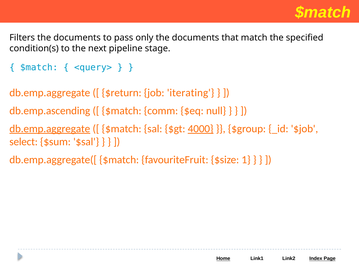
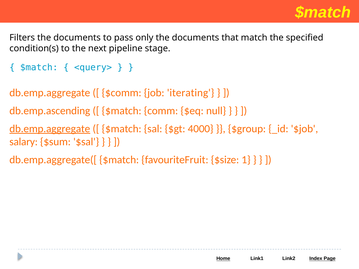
$return: $return -> $comm (122, 93)
4000 underline: present -> none (201, 129)
select: select -> salary (24, 142)
